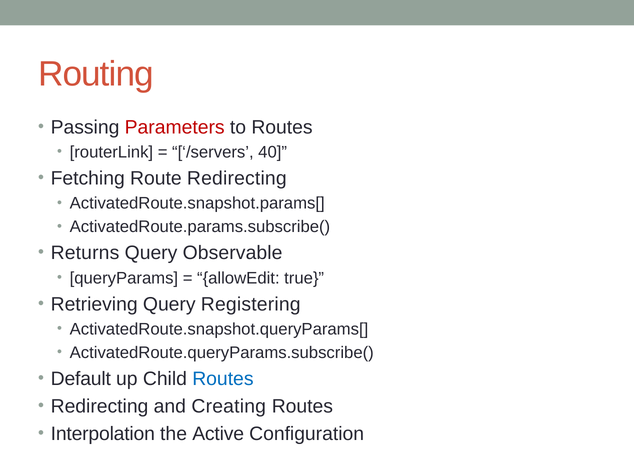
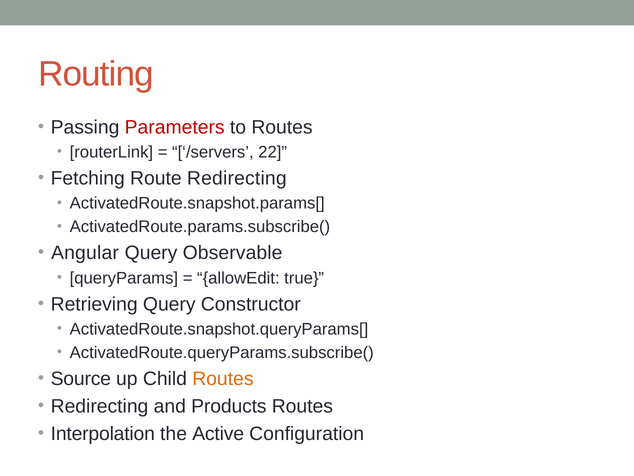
40: 40 -> 22 (273, 152)
Returns: Returns -> Angular (85, 253)
Registering: Registering -> Constructor (251, 304)
Default: Default -> Source (81, 378)
Routes colour: blue -> orange (223, 378)
Creating: Creating -> Products (229, 406)
